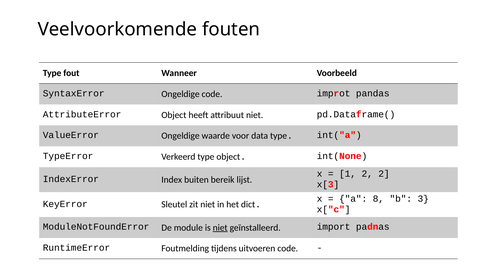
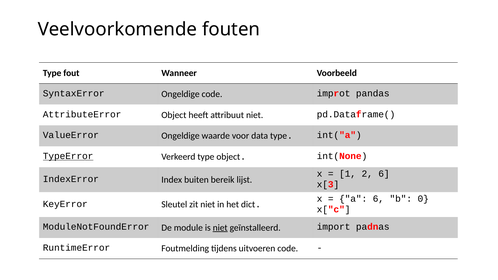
TypeError underline: none -> present (68, 156)
2 2: 2 -> 6 (384, 174)
a 8: 8 -> 6 (378, 199)
3: 3 -> 0 (423, 199)
